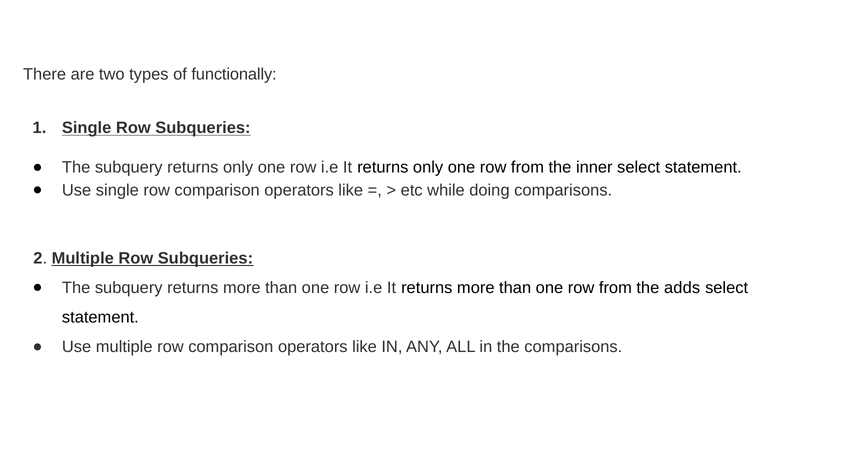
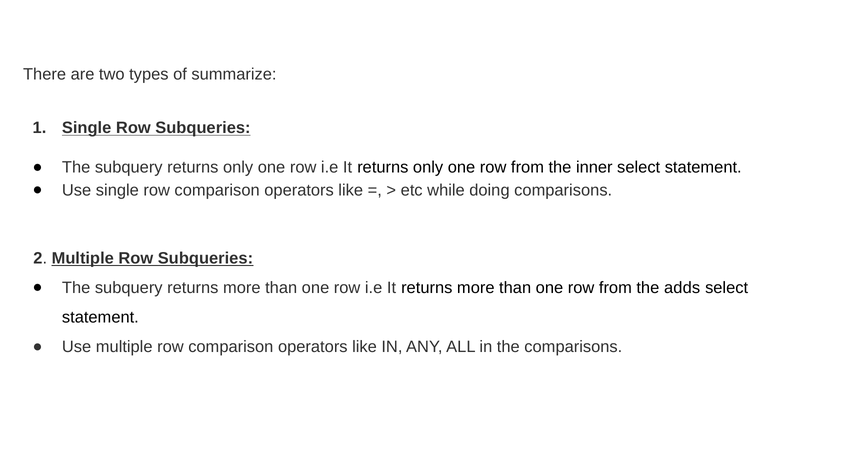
functionally: functionally -> summarize (234, 74)
